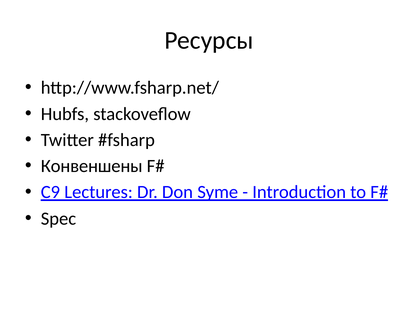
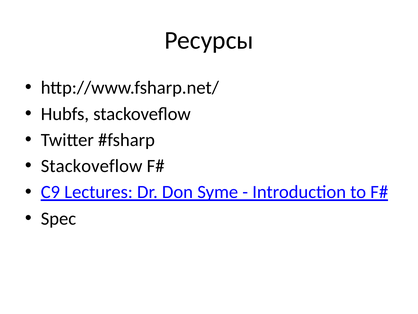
Конвеншены: Конвеншены -> Stackoveflow (92, 166)
